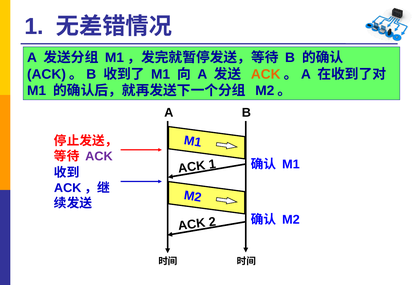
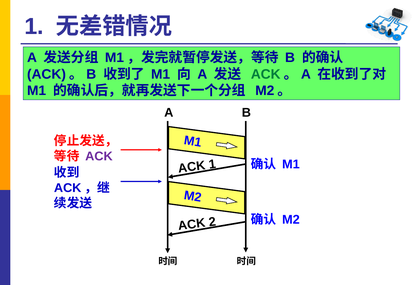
ACK colour: orange -> green (266, 74)
